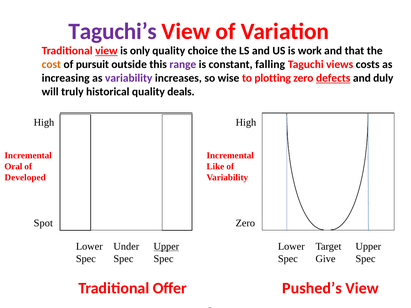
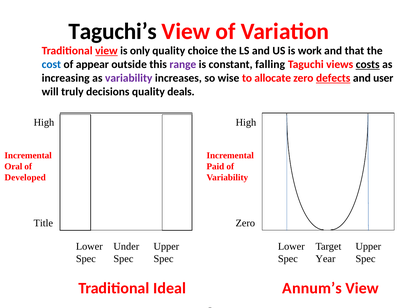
Taguchi’s colour: purple -> black (113, 31)
cost colour: orange -> blue (51, 64)
pursuit: pursuit -> appear (92, 64)
costs underline: none -> present (368, 64)
plotting: plotting -> allocate (273, 78)
duly: duly -> user (383, 78)
historical: historical -> decisions (108, 92)
Like: Like -> Paid (215, 167)
Spot: Spot -> Title (43, 223)
Upper underline: present -> none (166, 247)
Give: Give -> Year (325, 259)
Offer: Offer -> Ideal (170, 288)
Pushed’s: Pushed’s -> Annum’s (312, 288)
